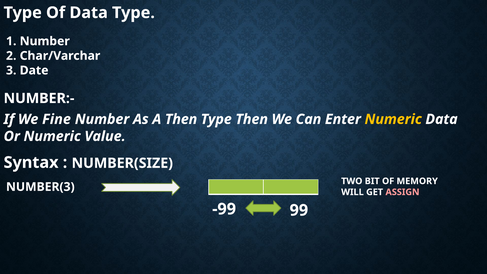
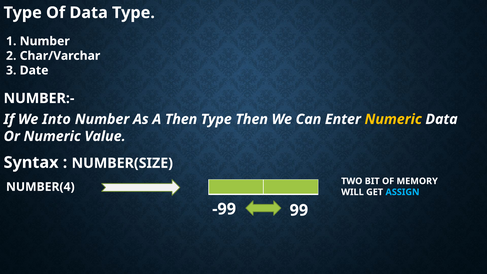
Fine: Fine -> Into (57, 119)
NUMBER(3: NUMBER(3 -> NUMBER(4 (40, 187)
ASSIGN colour: pink -> light blue (402, 192)
